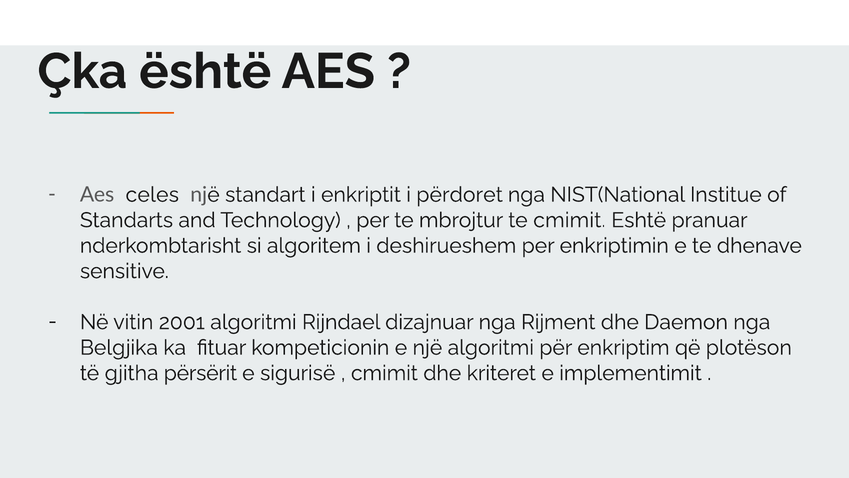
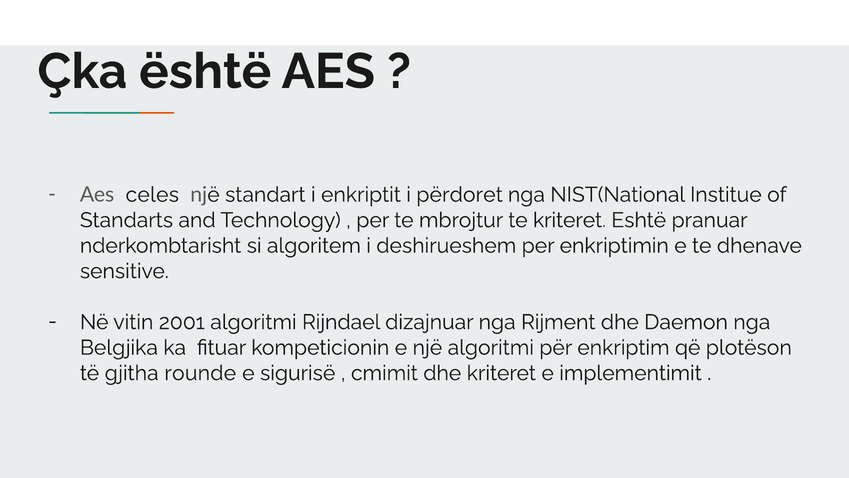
te cmimit: cmimit -> kriteret (570, 220)
përsërit: përsërit -> rounde (200, 373)
